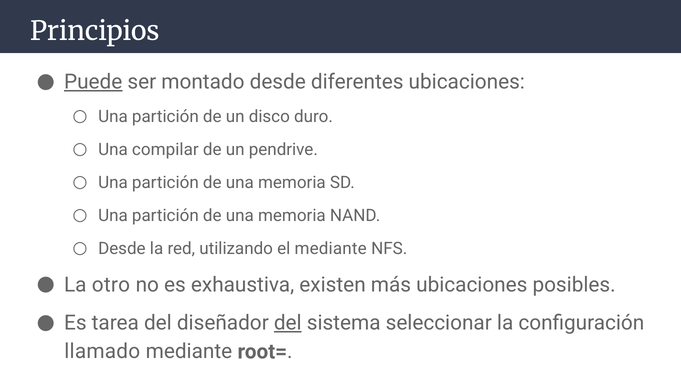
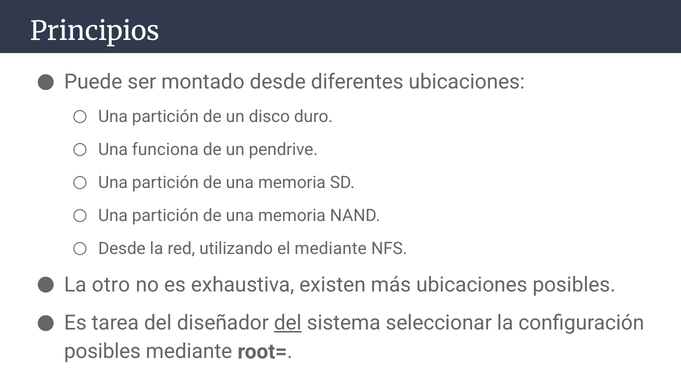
Puede underline: present -> none (93, 82)
compilar: compilar -> funciona (165, 150)
llamado: llamado -> posibles (102, 352)
